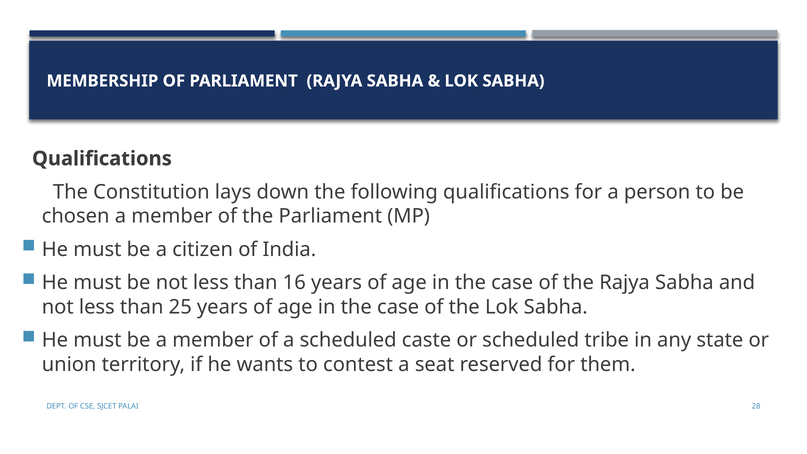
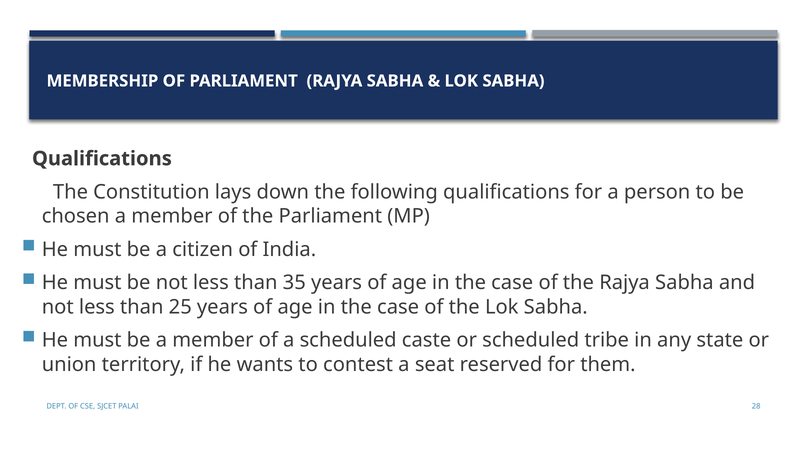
16: 16 -> 35 (294, 283)
